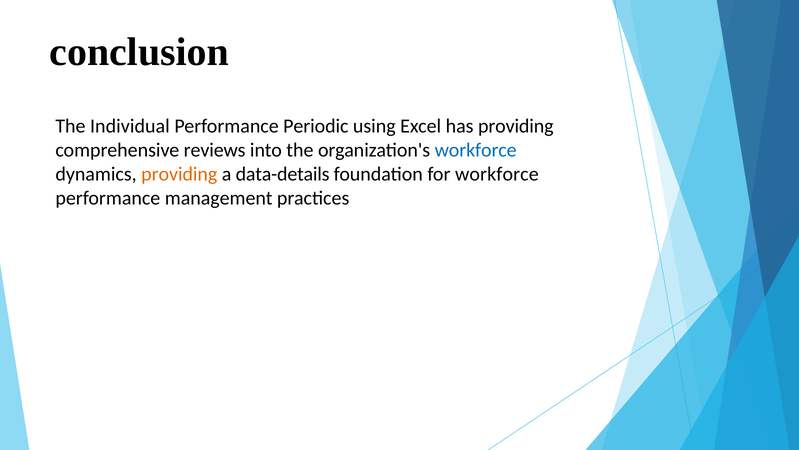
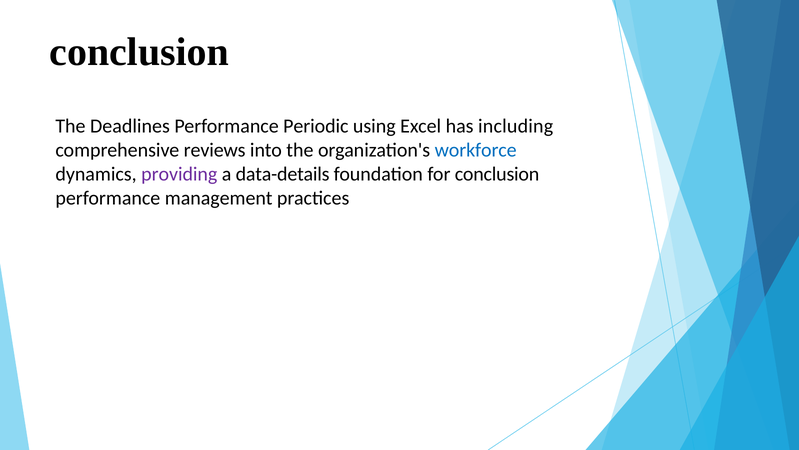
Individual: Individual -> Deadlines (130, 126)
has providing: providing -> including (516, 126)
providing colour: orange -> purple (179, 174)
for workforce: workforce -> conclusion (497, 174)
